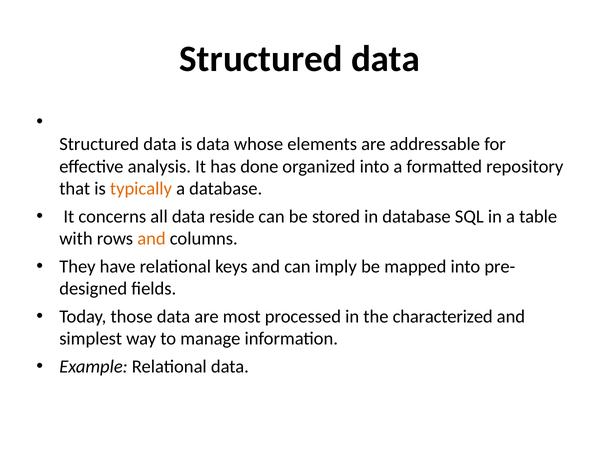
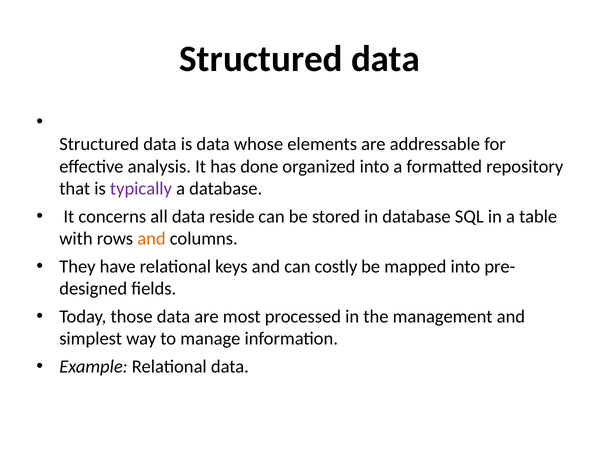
typically colour: orange -> purple (141, 189)
imply: imply -> costly (336, 266)
characterized: characterized -> management (443, 316)
